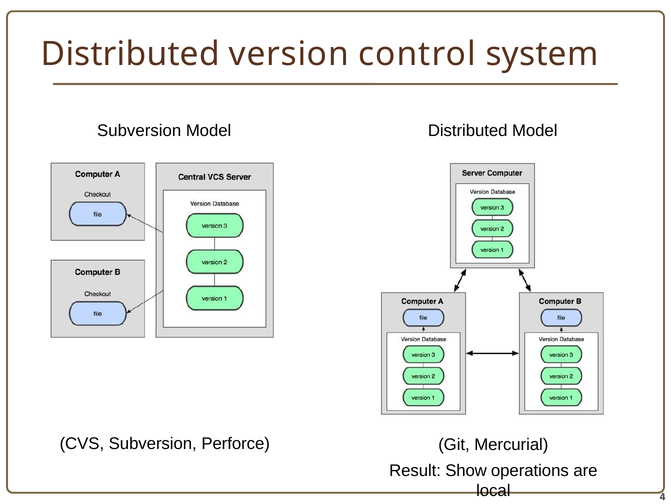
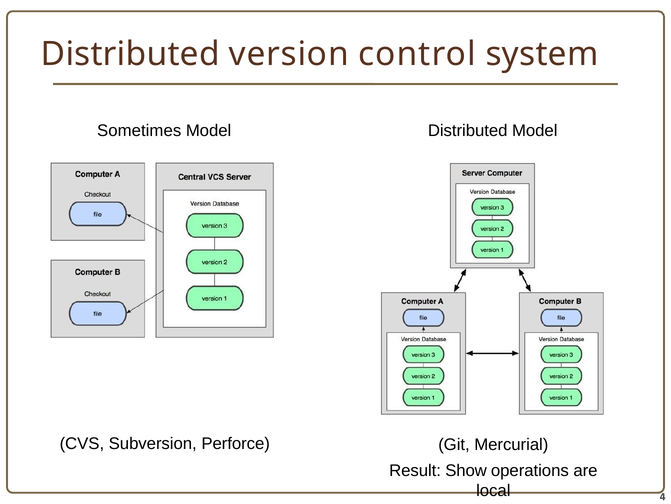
Subversion: Subversion -> Sometimes (139, 131)
